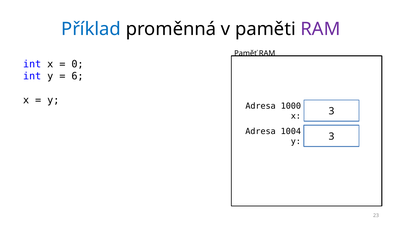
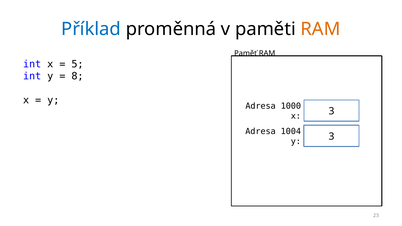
RAM colour: purple -> orange (321, 29)
0: 0 -> 5 (77, 64)
6: 6 -> 8 (77, 76)
